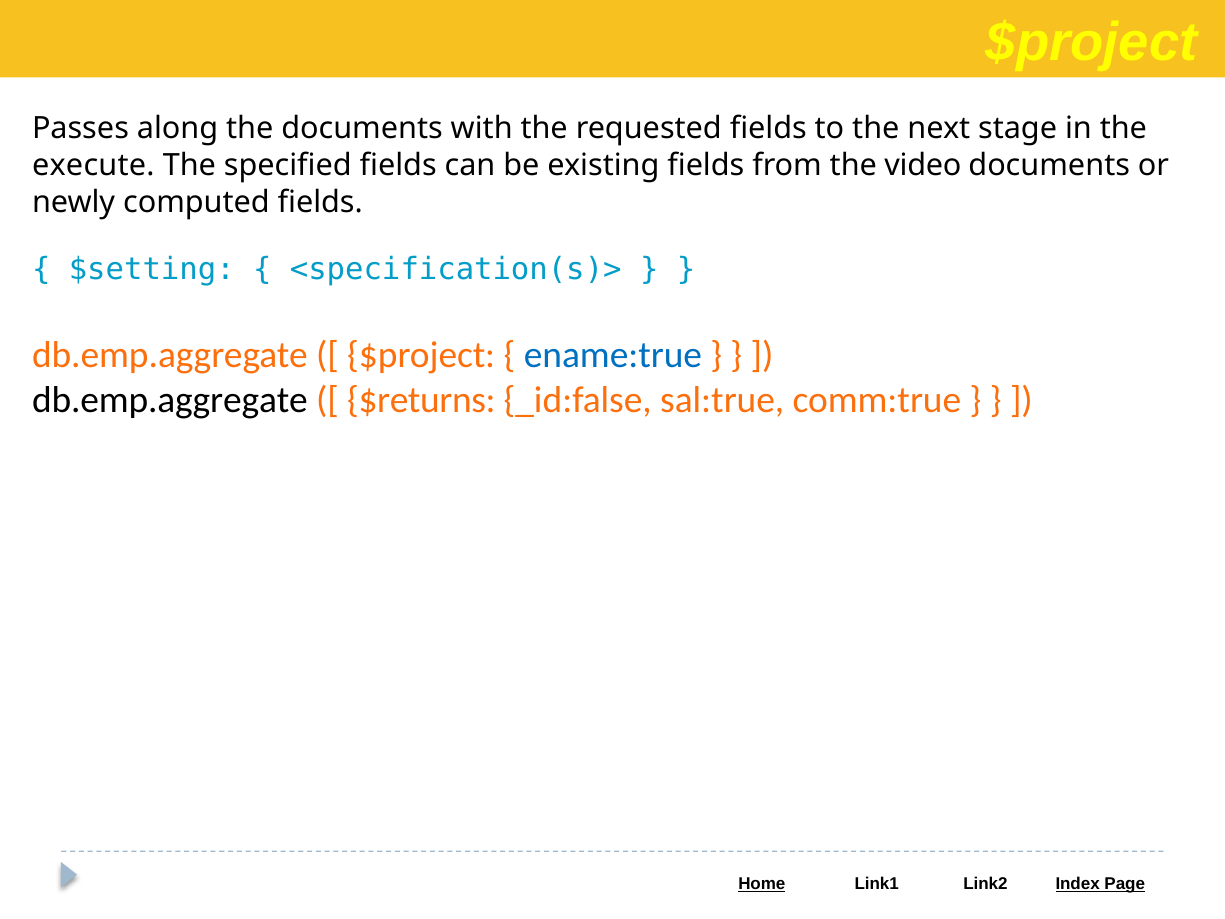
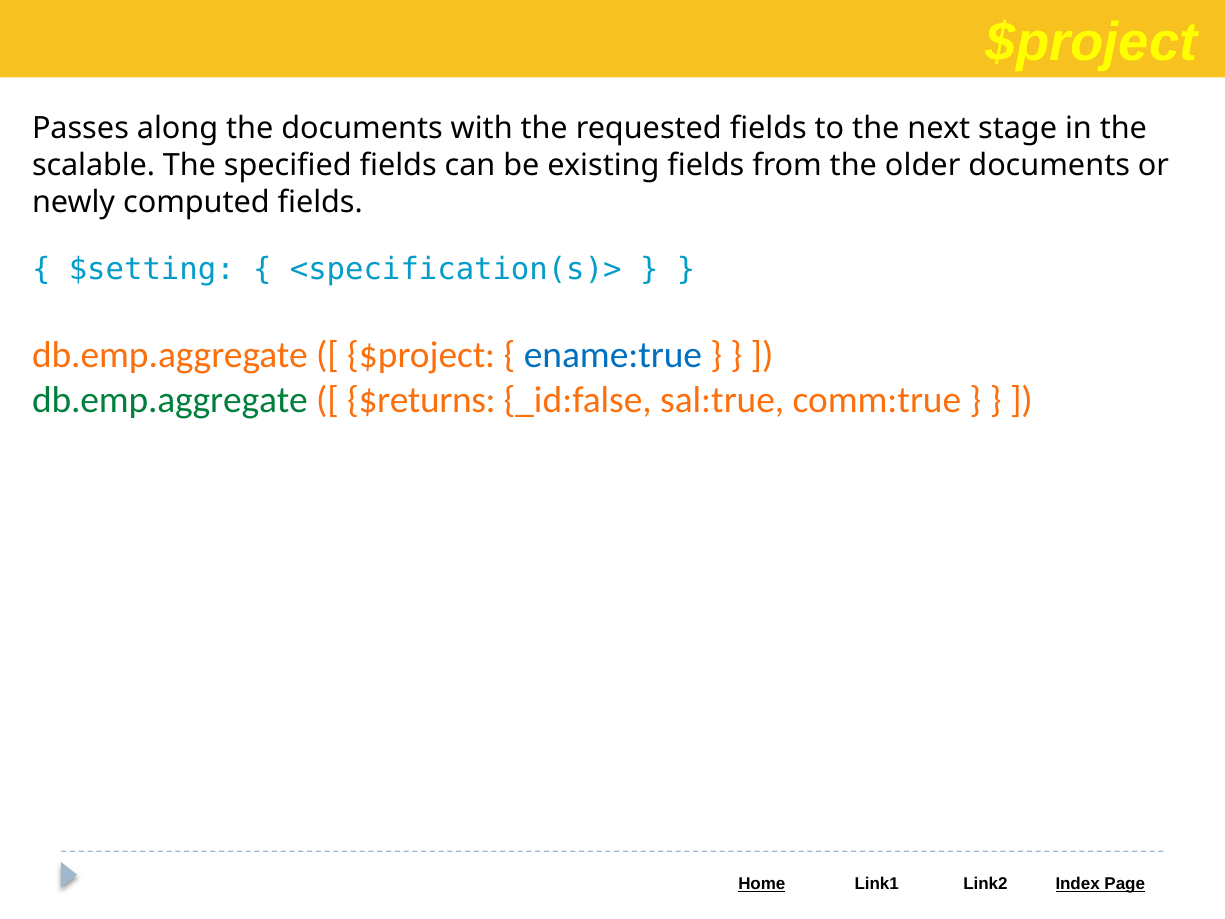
execute: execute -> scalable (94, 165)
video: video -> older (923, 165)
db.emp.aggregate colour: black -> green (170, 400)
